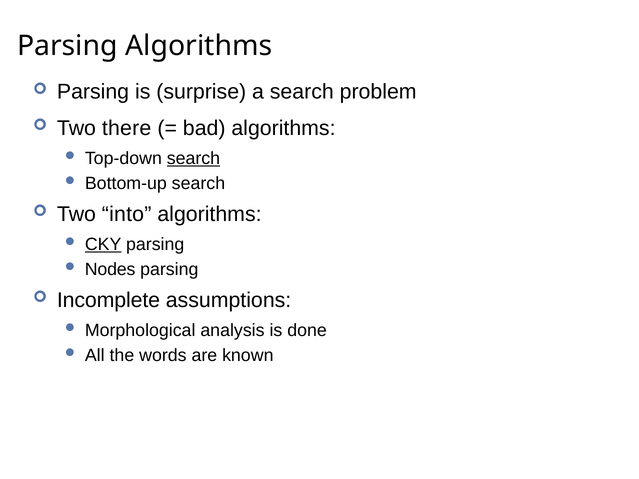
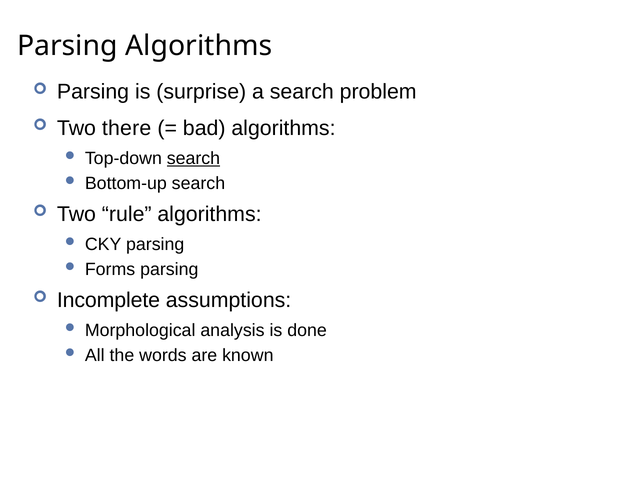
into: into -> rule (127, 214)
CKY underline: present -> none (103, 245)
Nodes: Nodes -> Forms (110, 269)
